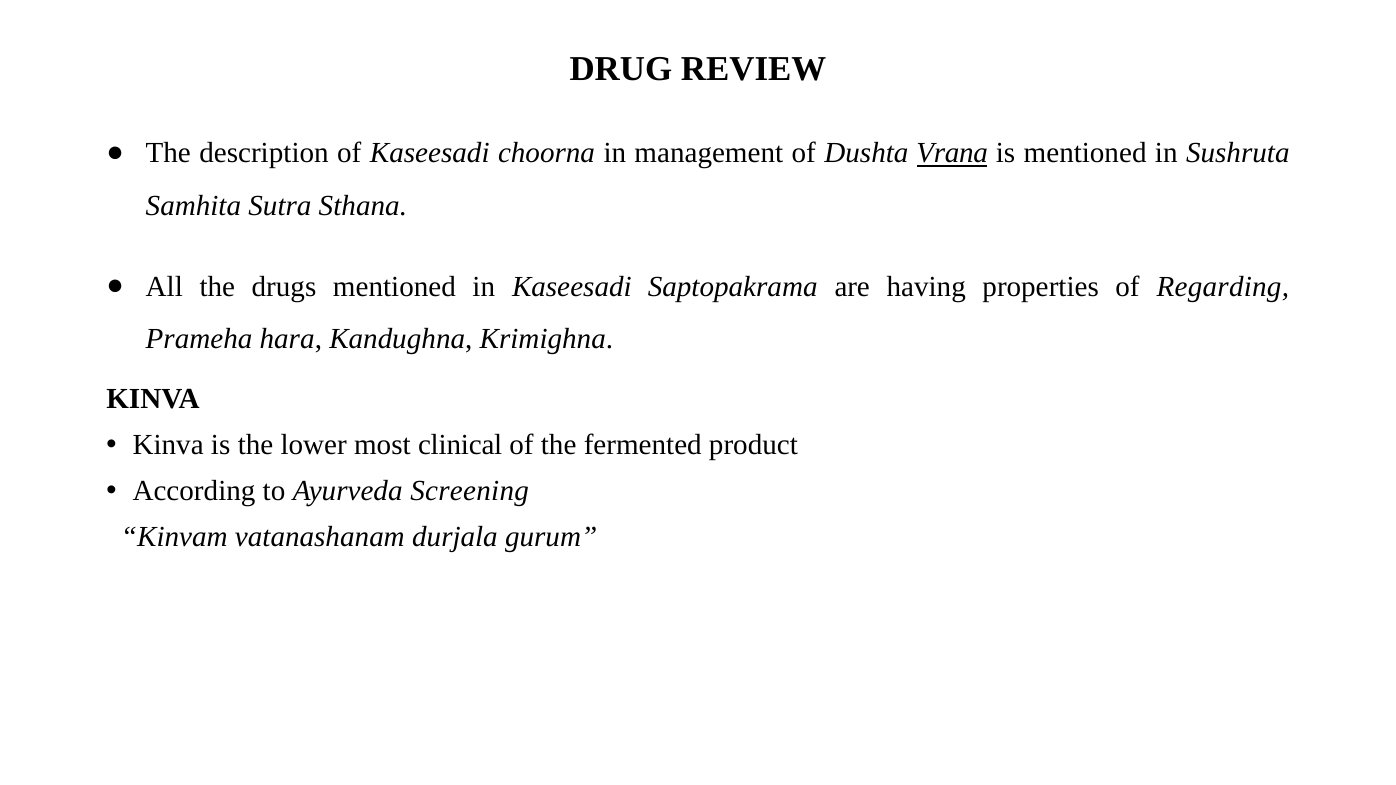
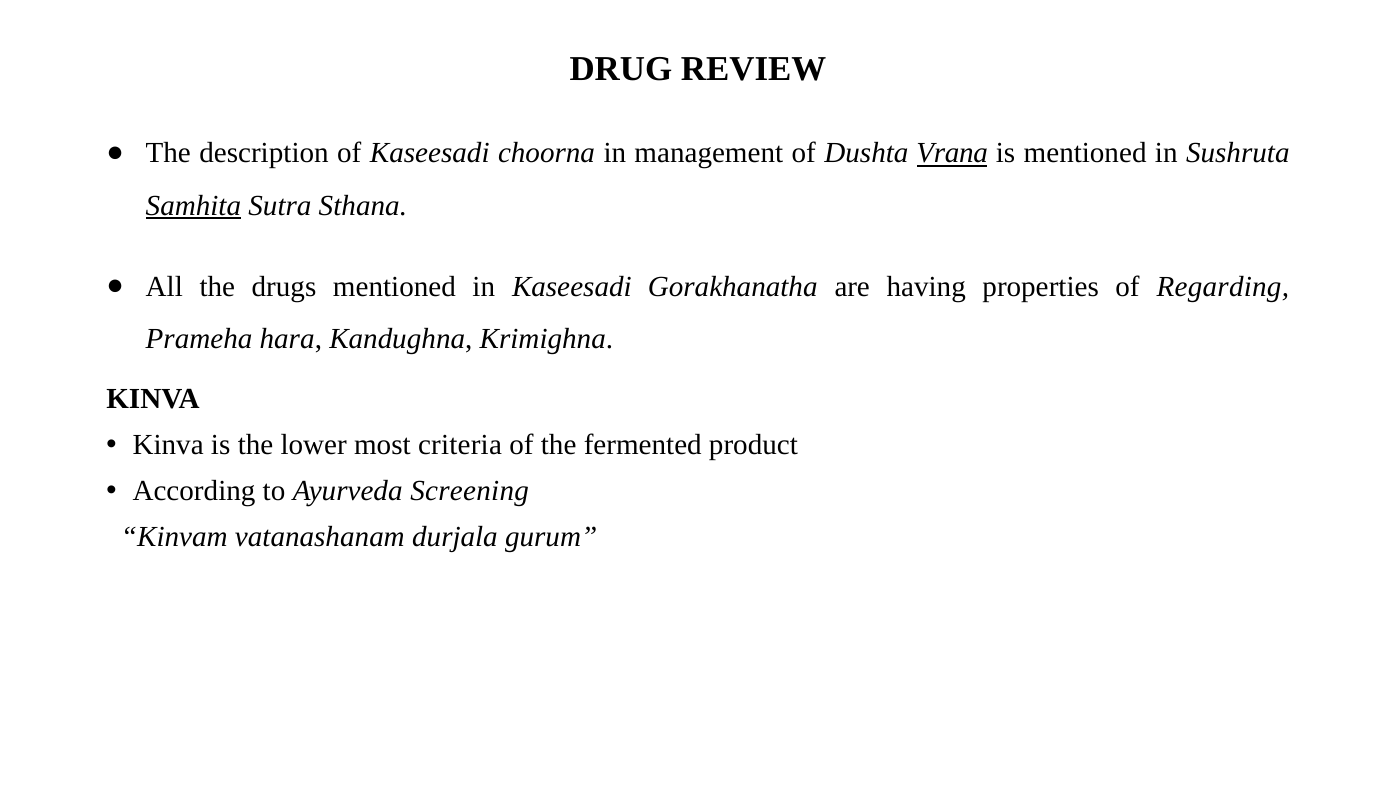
Samhita underline: none -> present (193, 206)
Saptopakrama: Saptopakrama -> Gorakhanatha (733, 287)
clinical: clinical -> criteria (460, 445)
